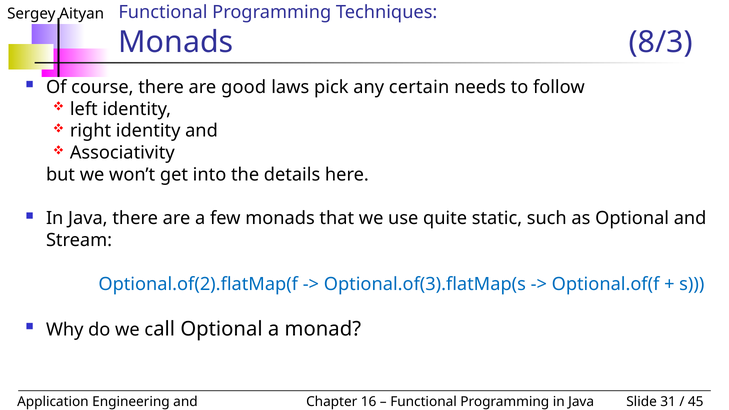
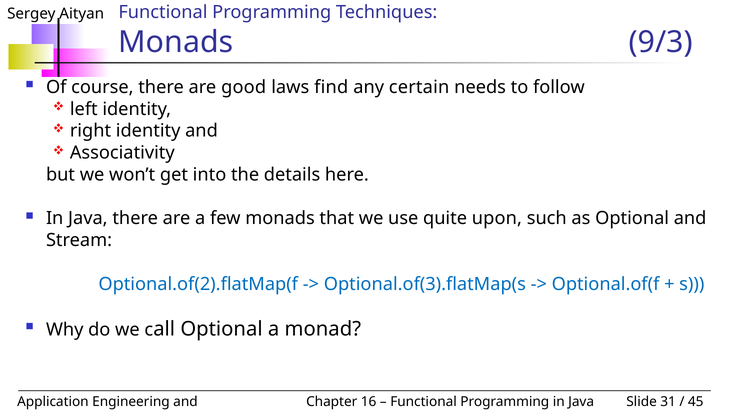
8/3: 8/3 -> 9/3 (661, 42)
pick: pick -> find (331, 87)
static: static -> upon (497, 218)
